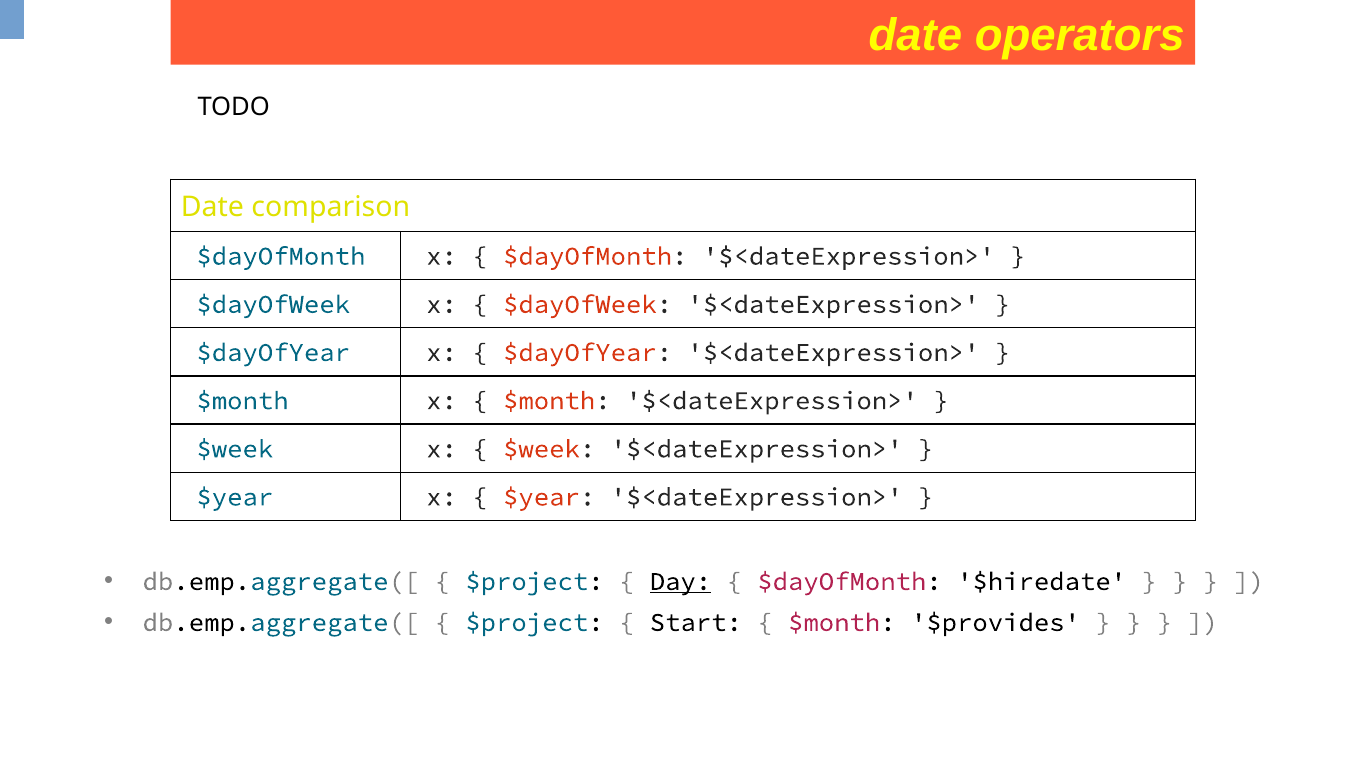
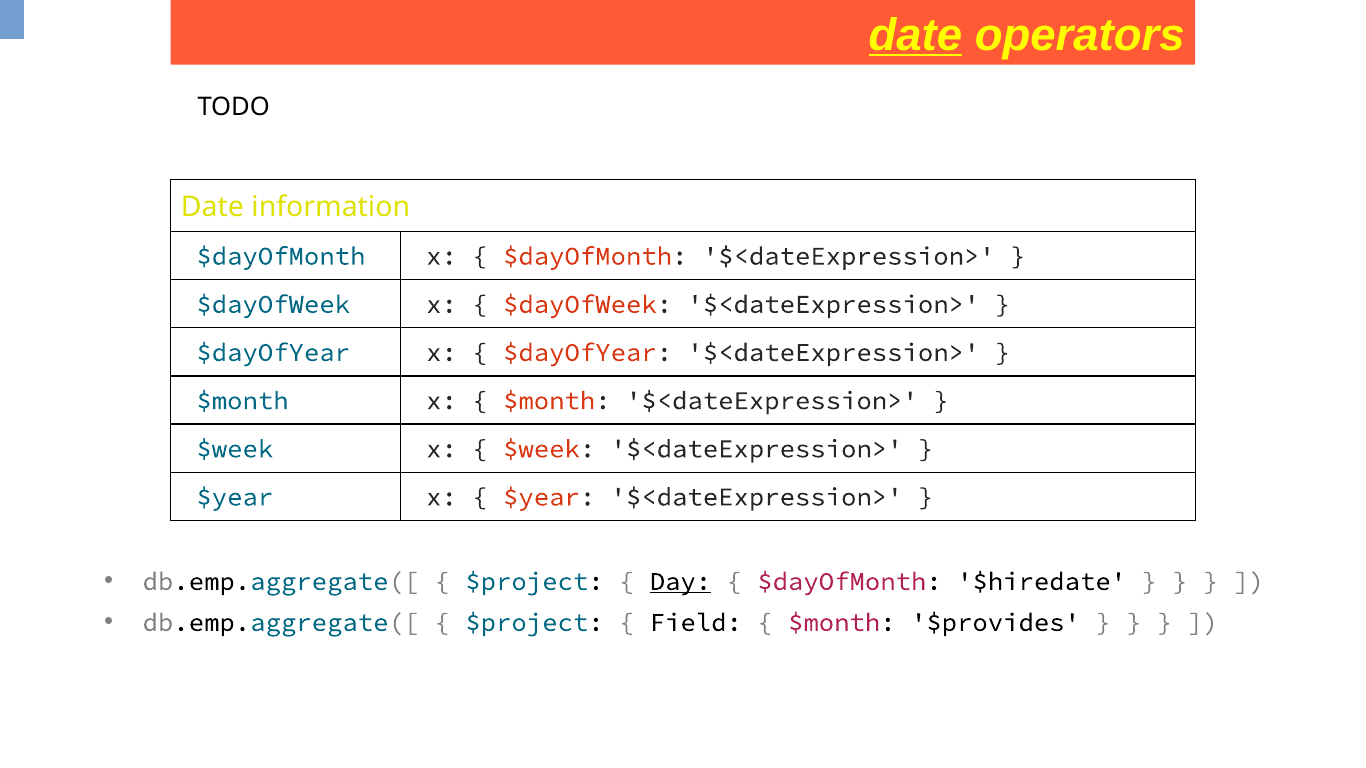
date underline: none -> present (915, 36)
comparison: comparison -> information (331, 207)
Start: Start -> Field (696, 623)
